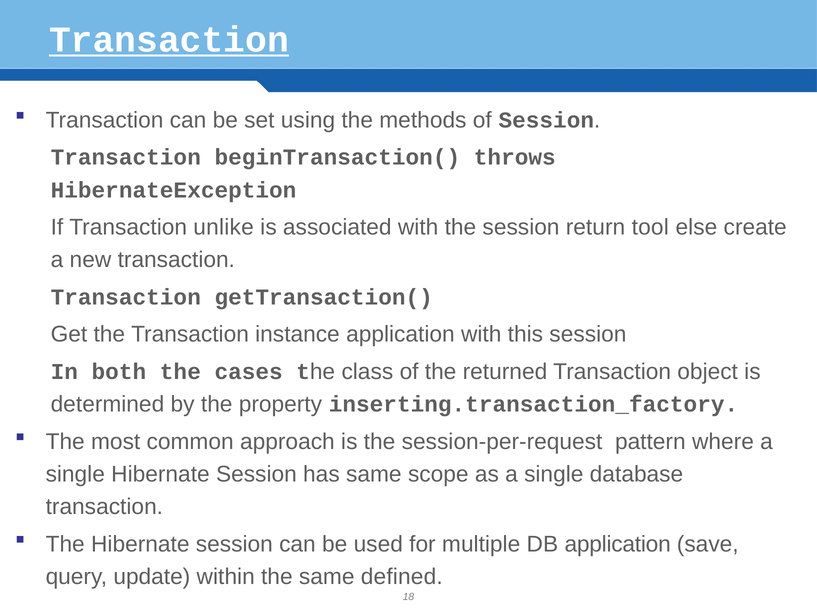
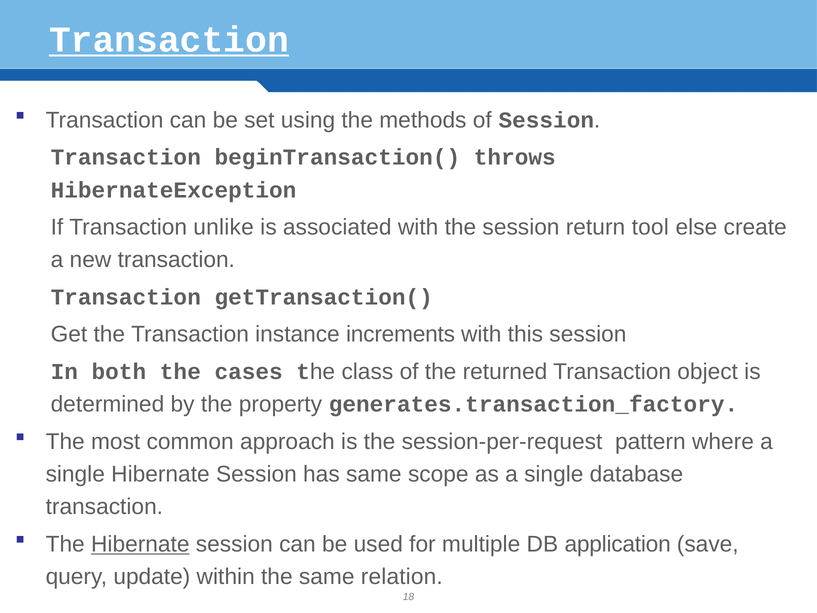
instance application: application -> increments (401, 334)
inserting.transaction_factory: inserting.transaction_factory -> generates.transaction_factory (533, 404)
Hibernate underline: none -> present (140, 544)
defined: defined -> relation (402, 577)
